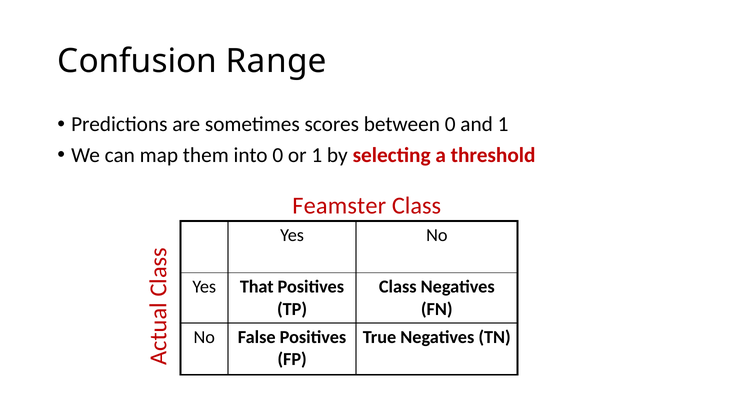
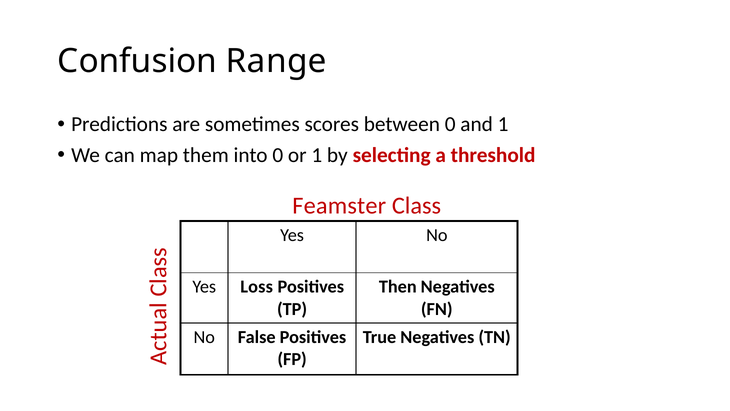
That: That -> Loss (257, 287)
Class: Class -> Then (398, 287)
